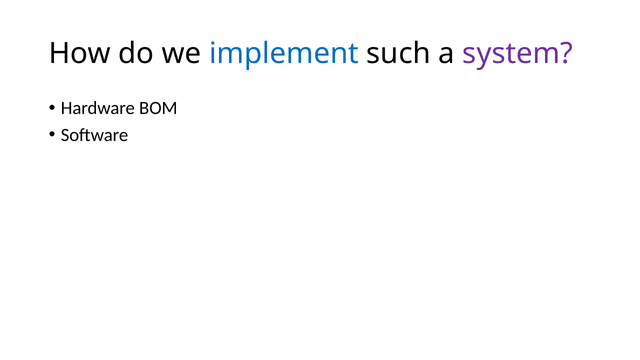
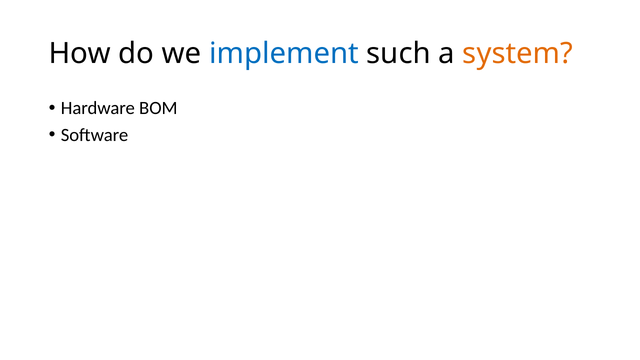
system colour: purple -> orange (518, 54)
